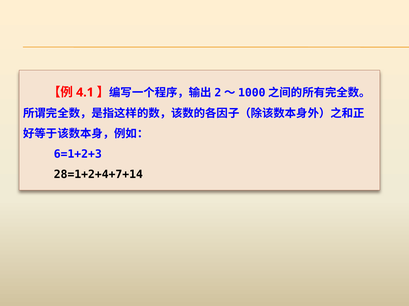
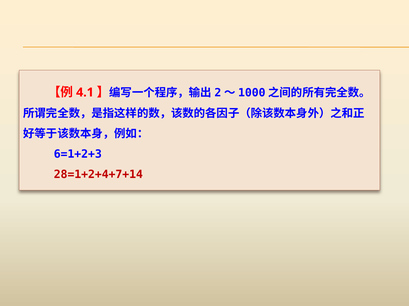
28=1+2+4+7+14 colour: black -> red (98, 175)
